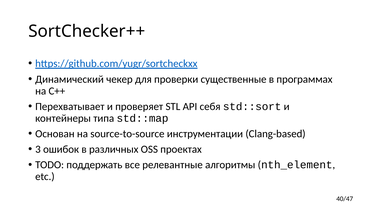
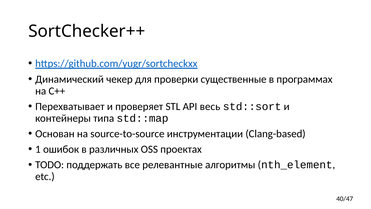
себя: себя -> весь (210, 106)
3: 3 -> 1 (38, 149)
